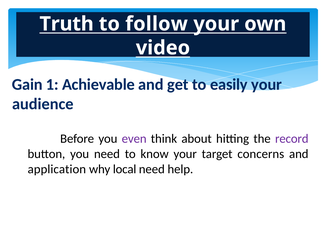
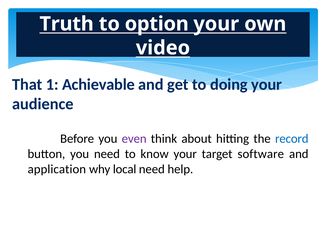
follow: follow -> option (157, 24)
Gain: Gain -> That (27, 84)
easily: easily -> doing (229, 84)
record colour: purple -> blue (292, 138)
concerns: concerns -> software (261, 154)
